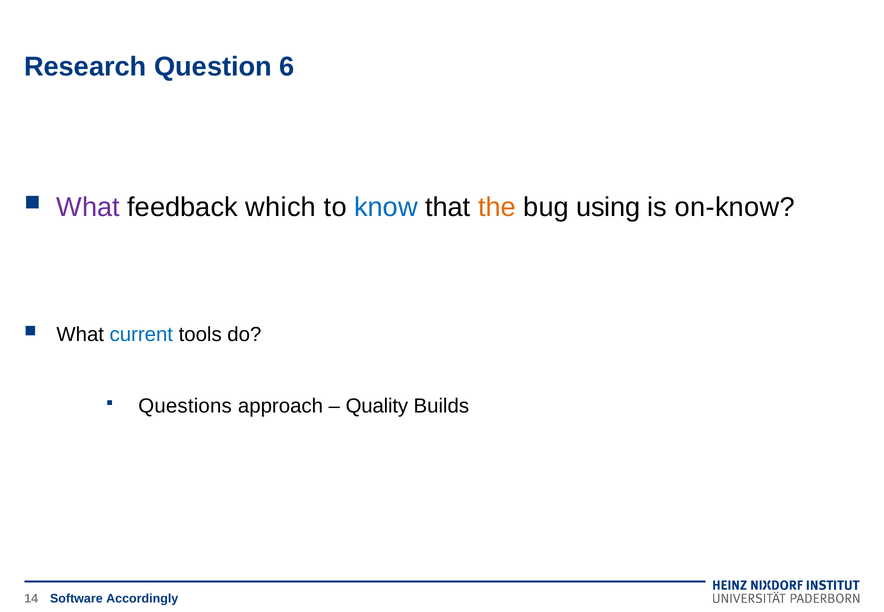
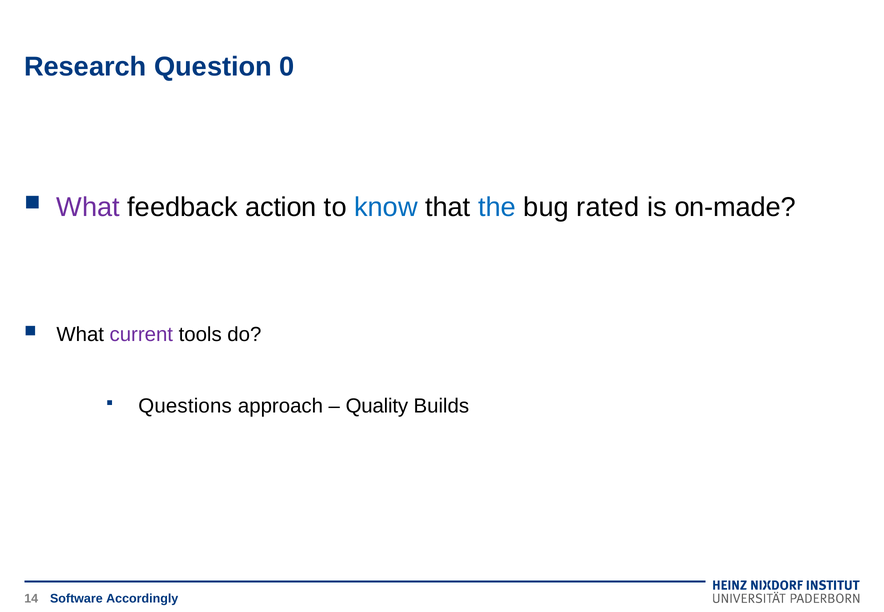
6: 6 -> 0 (287, 67)
which: which -> action (281, 207)
the colour: orange -> blue (497, 207)
using: using -> rated (608, 207)
on-know: on-know -> on-made (735, 207)
current colour: blue -> purple (141, 335)
